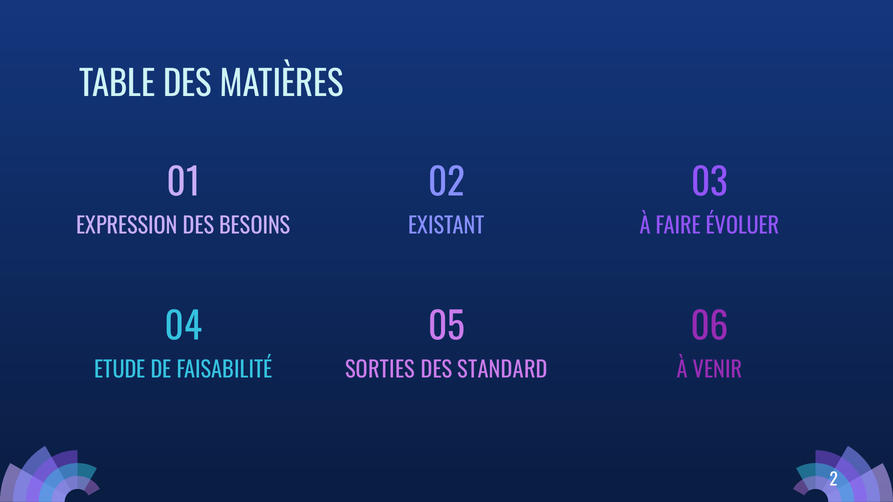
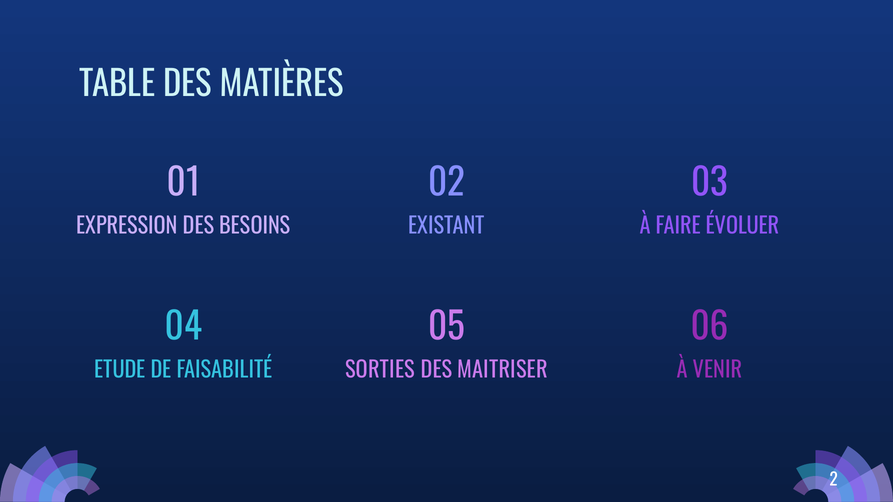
STANDARD: STANDARD -> MAITRISER (503, 371)
